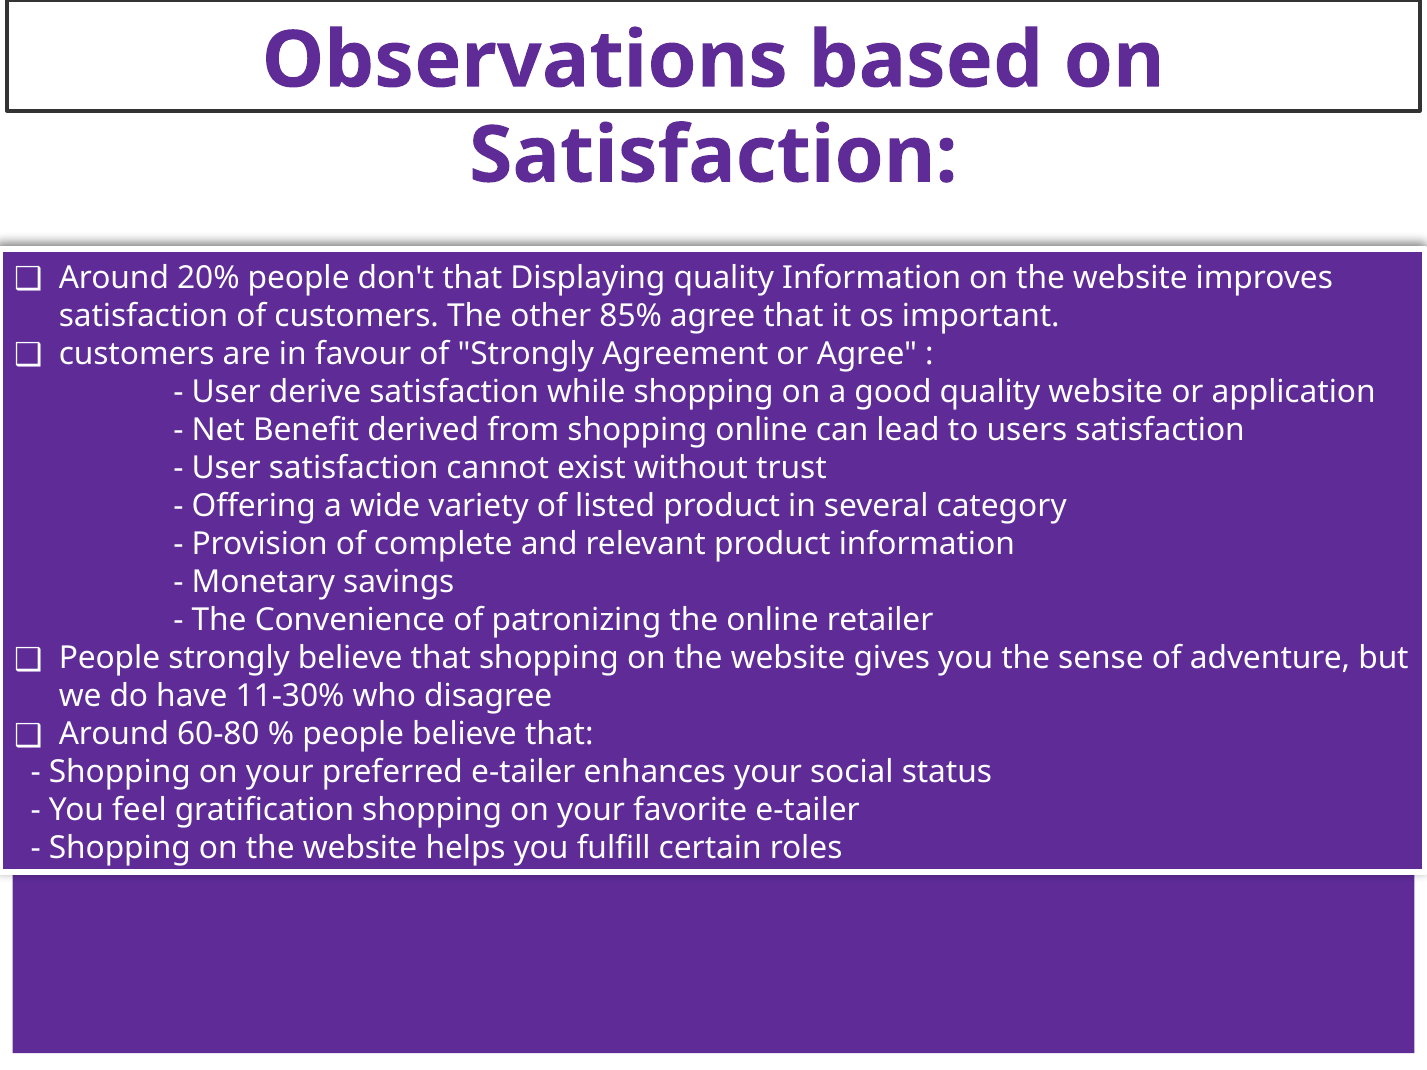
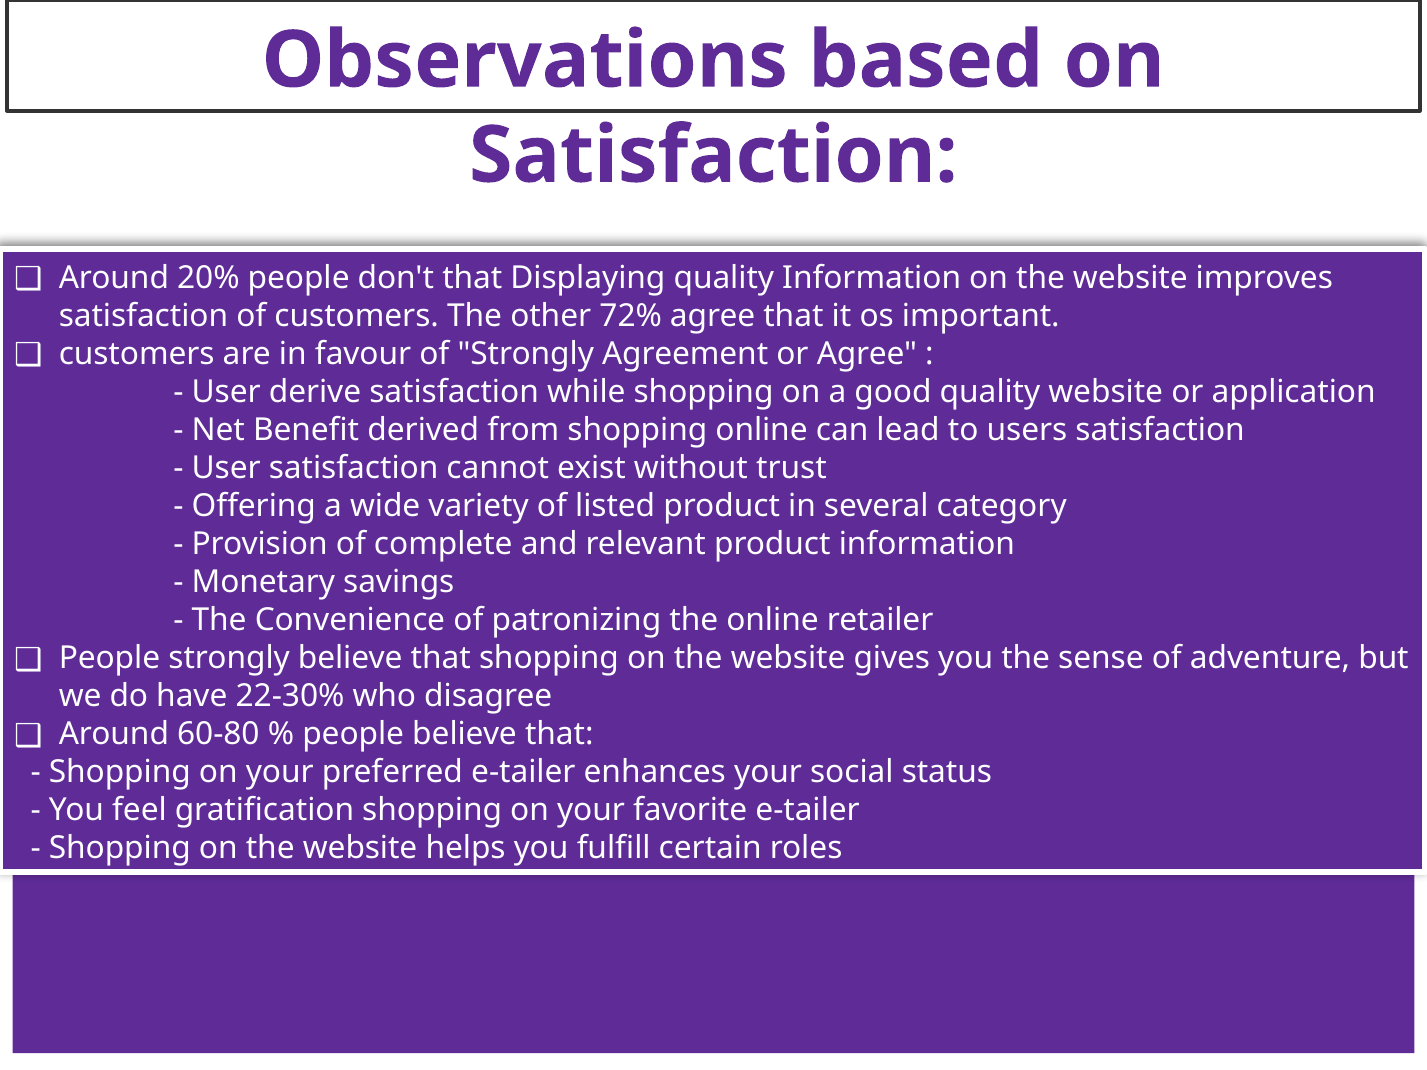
85%: 85% -> 72% (631, 316)
11-30%: 11-30% -> 22-30% (290, 696)
